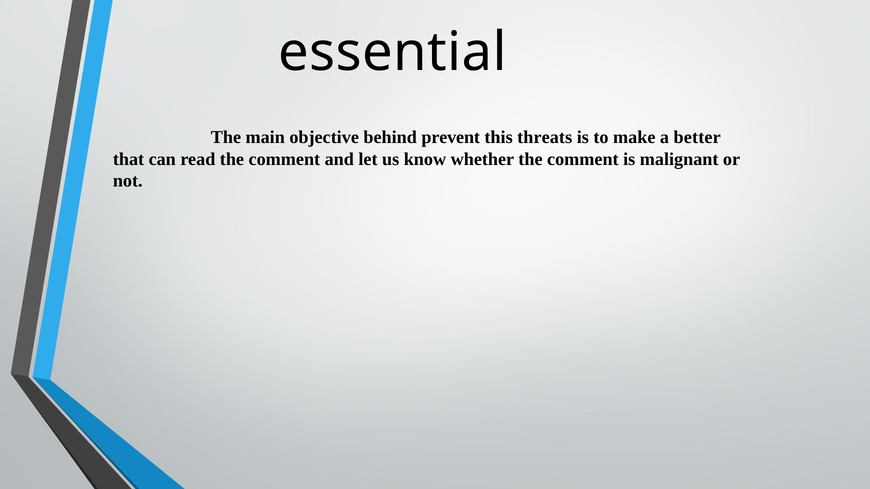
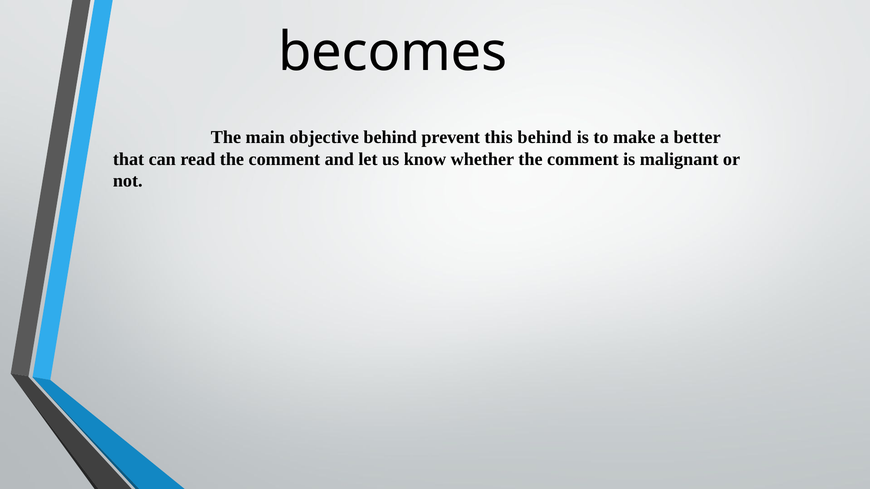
essential: essential -> becomes (393, 52)
this threats: threats -> behind (545, 138)
